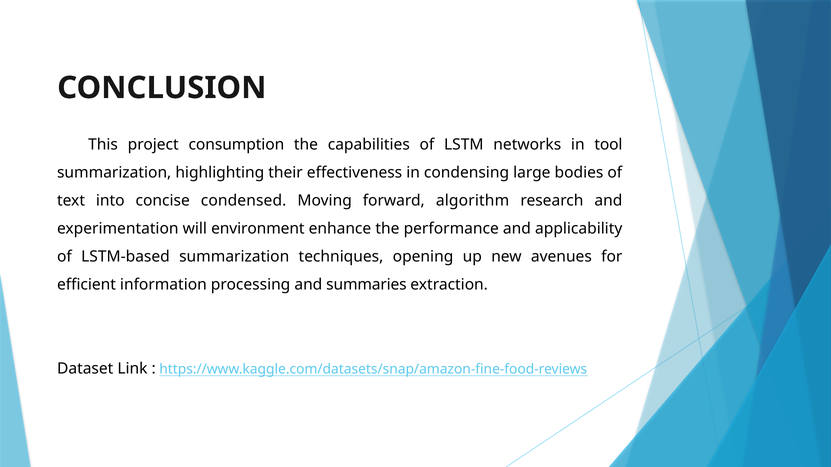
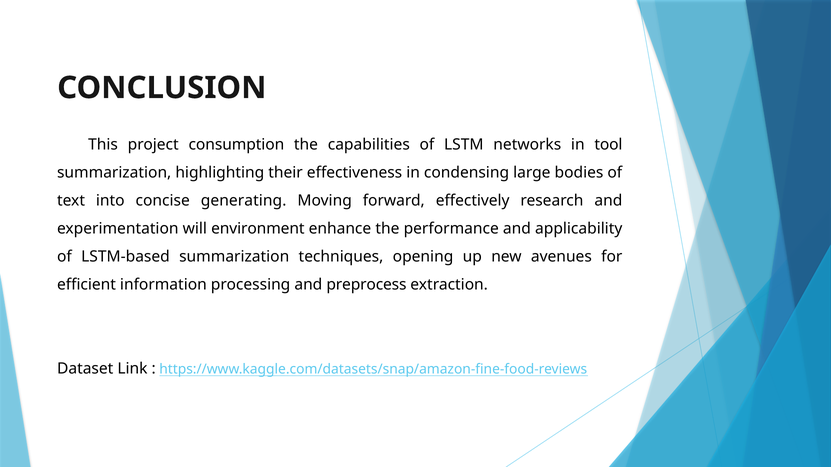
condensed: condensed -> generating (244, 201)
algorithm: algorithm -> effectively (473, 201)
summaries: summaries -> preprocess (366, 285)
